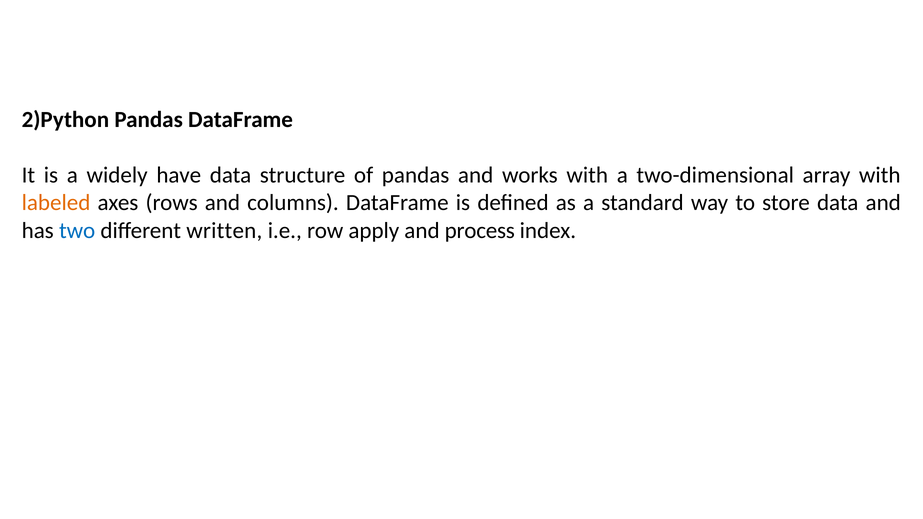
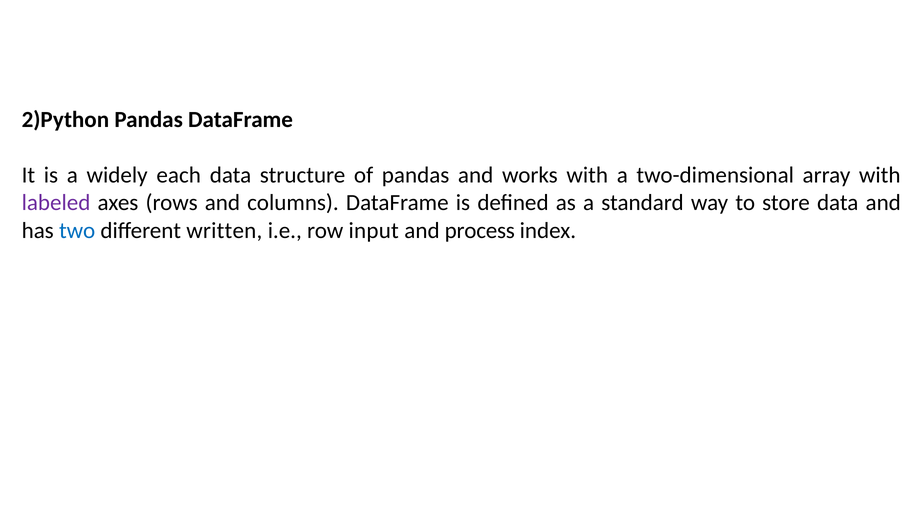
have: have -> each (179, 175)
labeled colour: orange -> purple (56, 203)
apply: apply -> input (374, 231)
